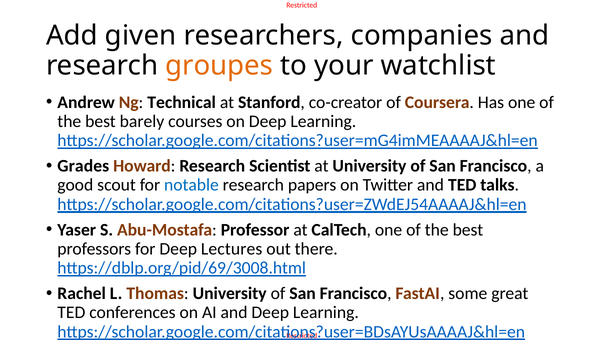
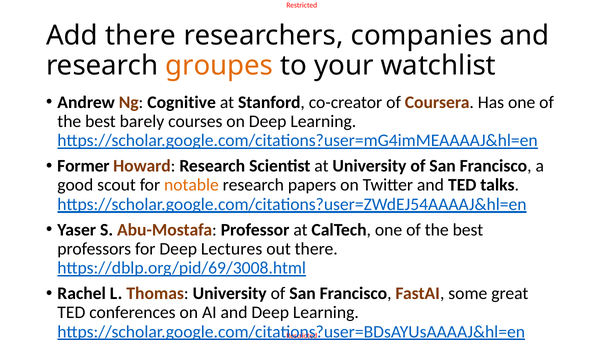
Add given: given -> there (141, 36)
Technical: Technical -> Cognitive (182, 102)
Grades: Grades -> Former (83, 166)
notable colour: blue -> orange (191, 185)
